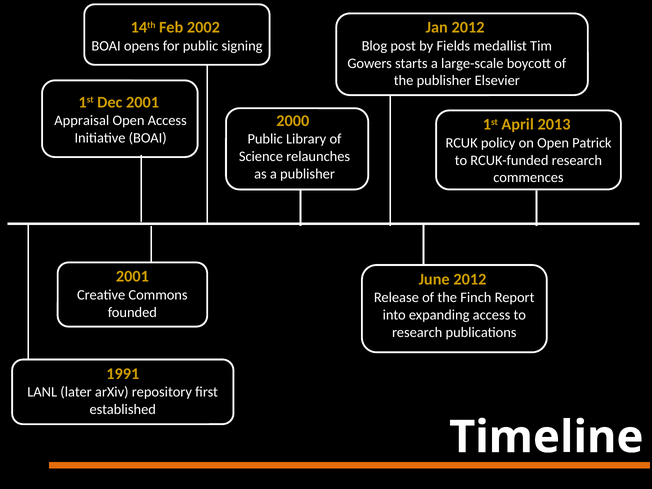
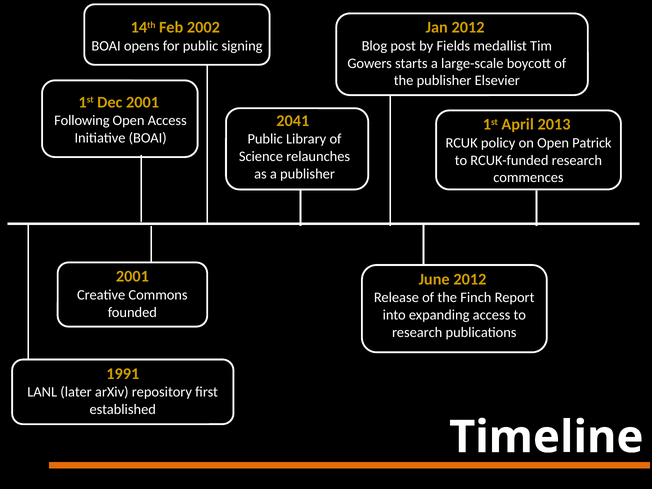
2000: 2000 -> 2041 (293, 121)
Appraisal: Appraisal -> Following (82, 120)
